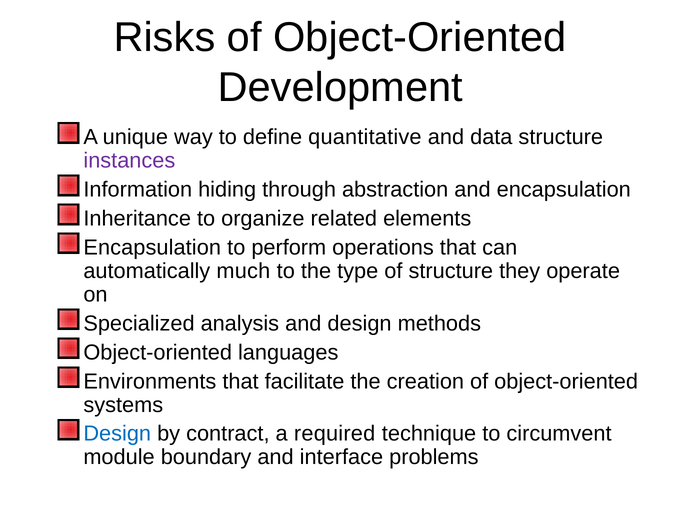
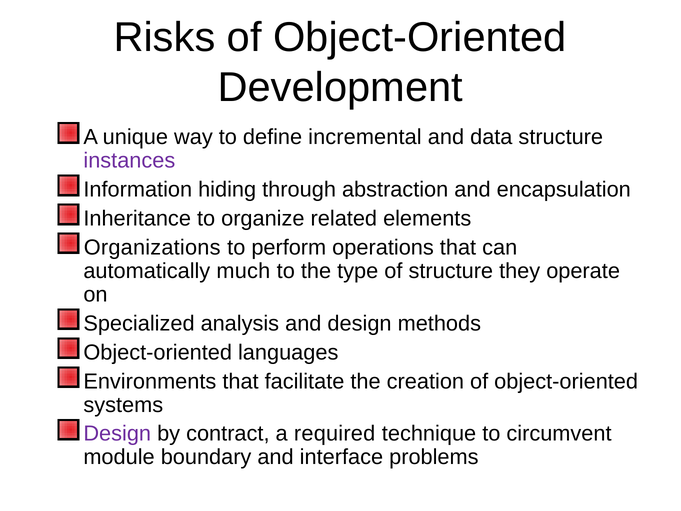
quantitative: quantitative -> incremental (365, 137)
Encapsulation: Encapsulation -> Organizations (152, 247)
Design colour: blue -> purple (117, 434)
